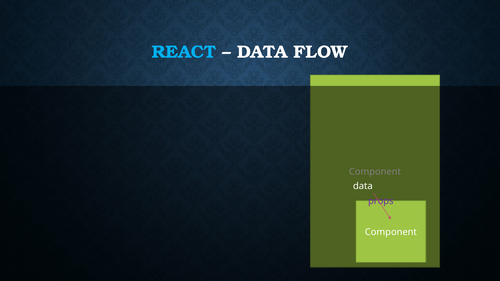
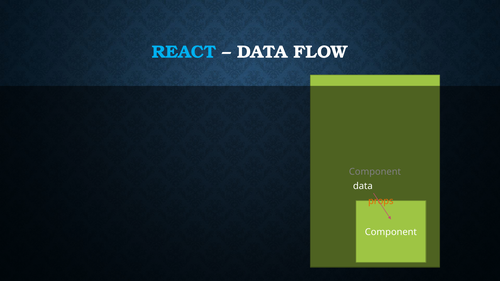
props colour: purple -> orange (381, 201)
